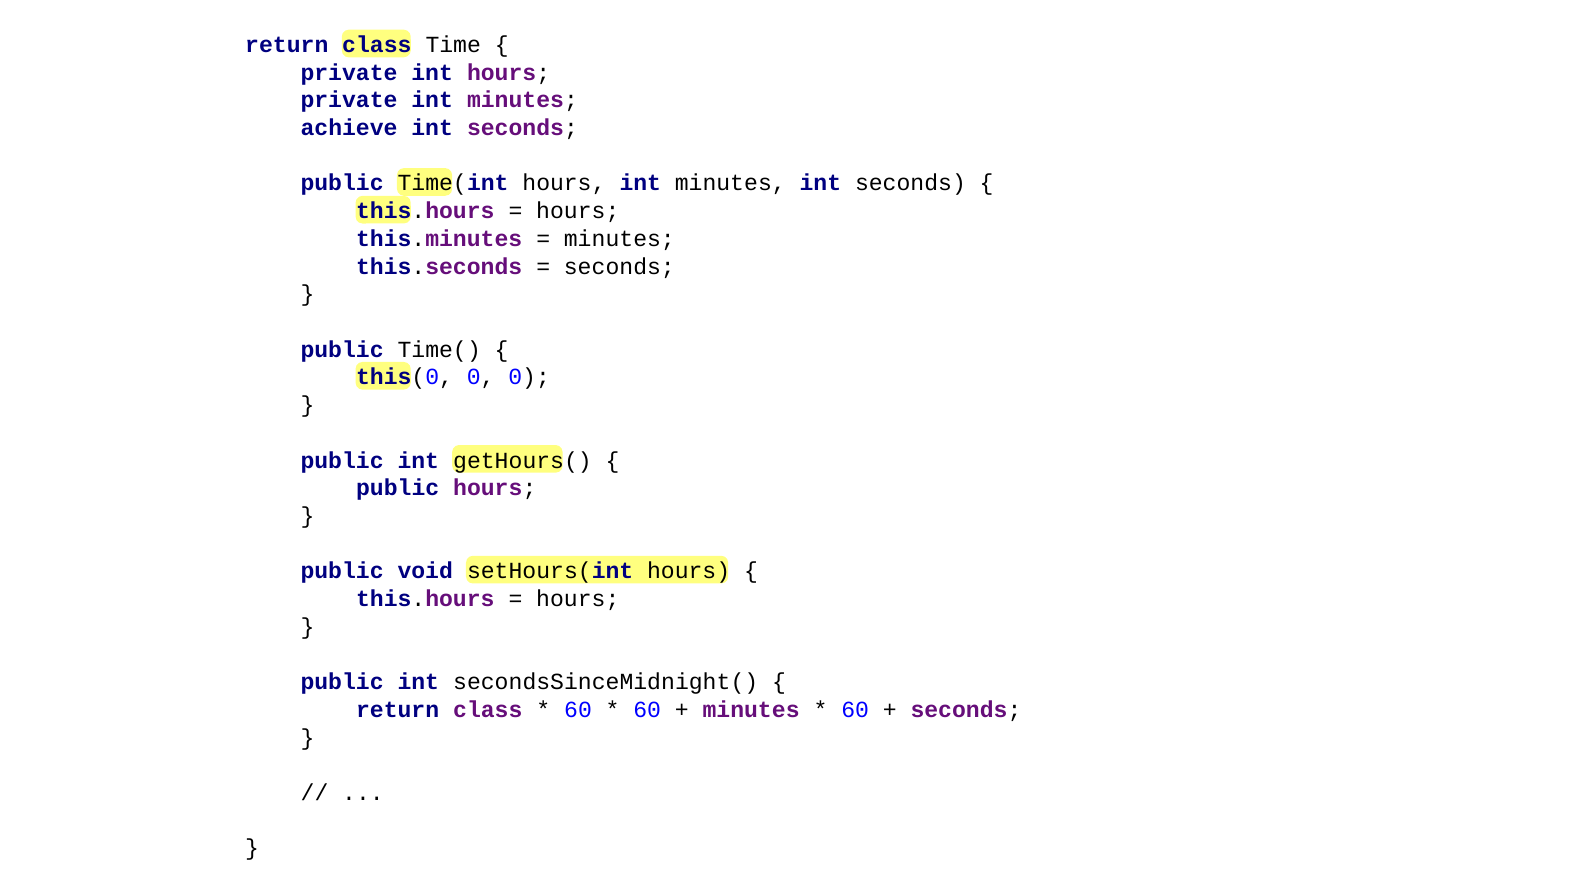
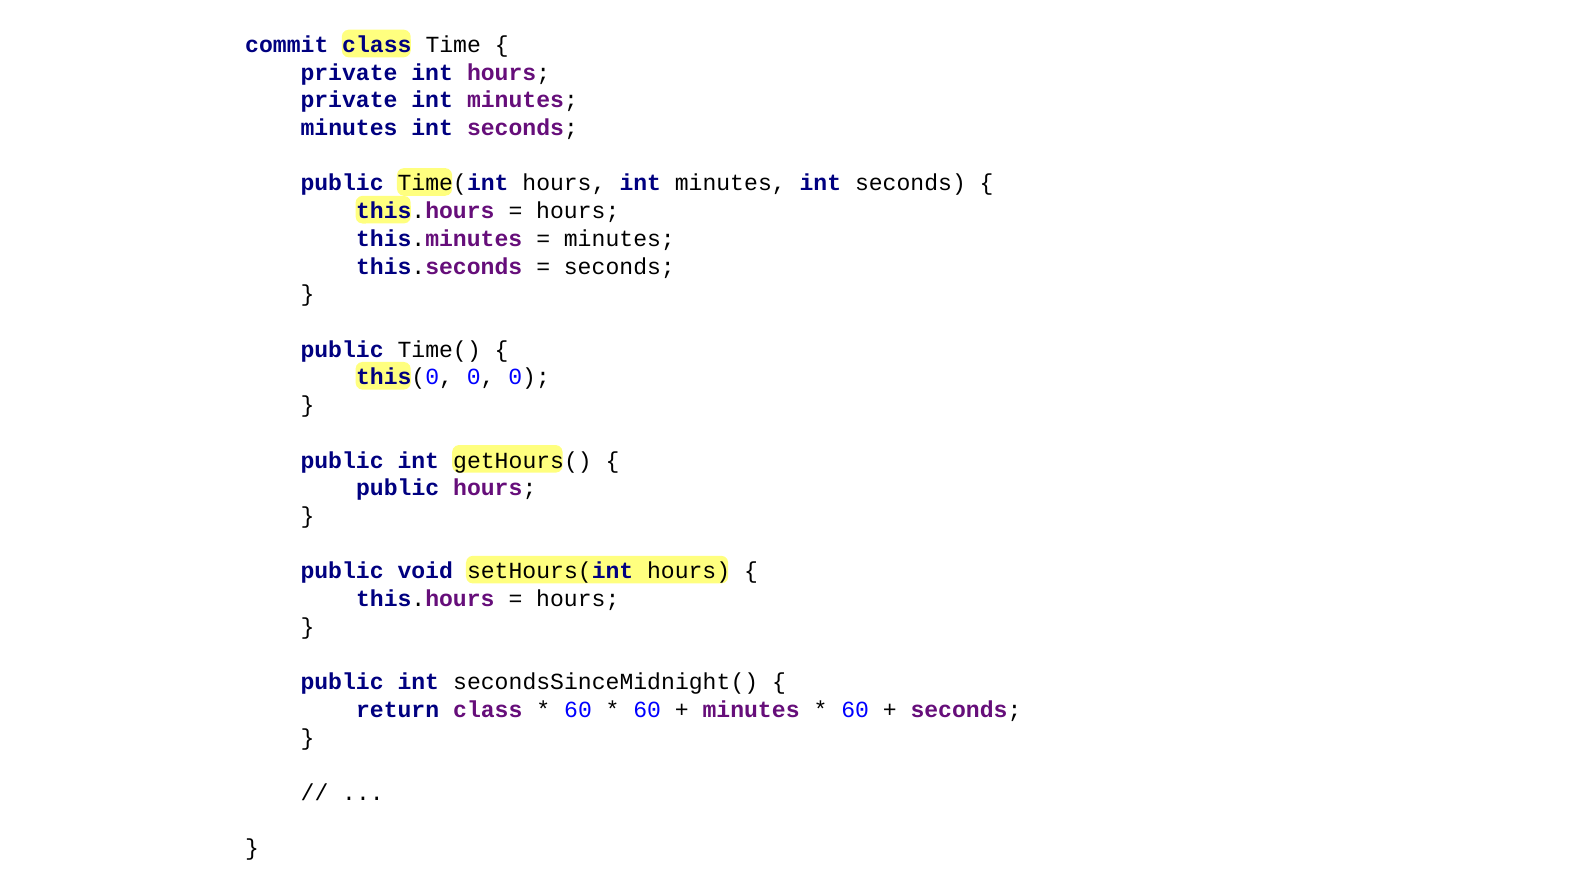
return: return -> commit (287, 45)
achieve: achieve -> minutes (349, 128)
